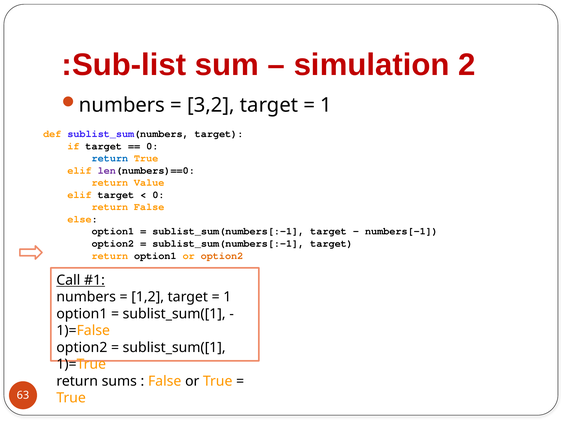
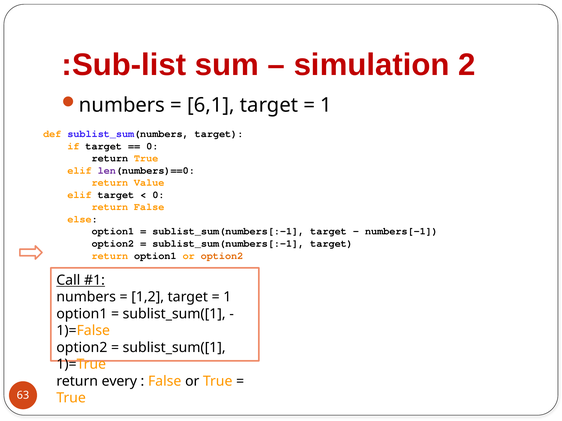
3,2: 3,2 -> 6,1 (211, 105)
return colour: blue -> black (110, 158)
sums: sums -> every (119, 382)
